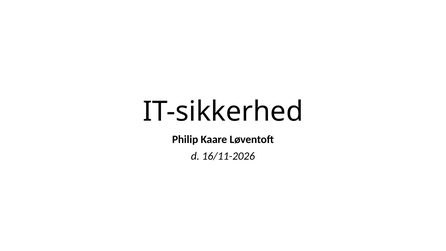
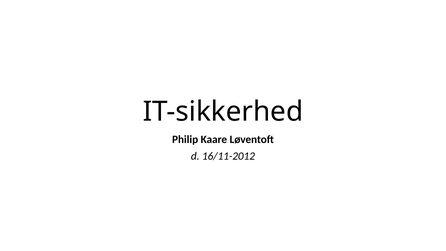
16/11-2026: 16/11-2026 -> 16/11-2012 (228, 156)
